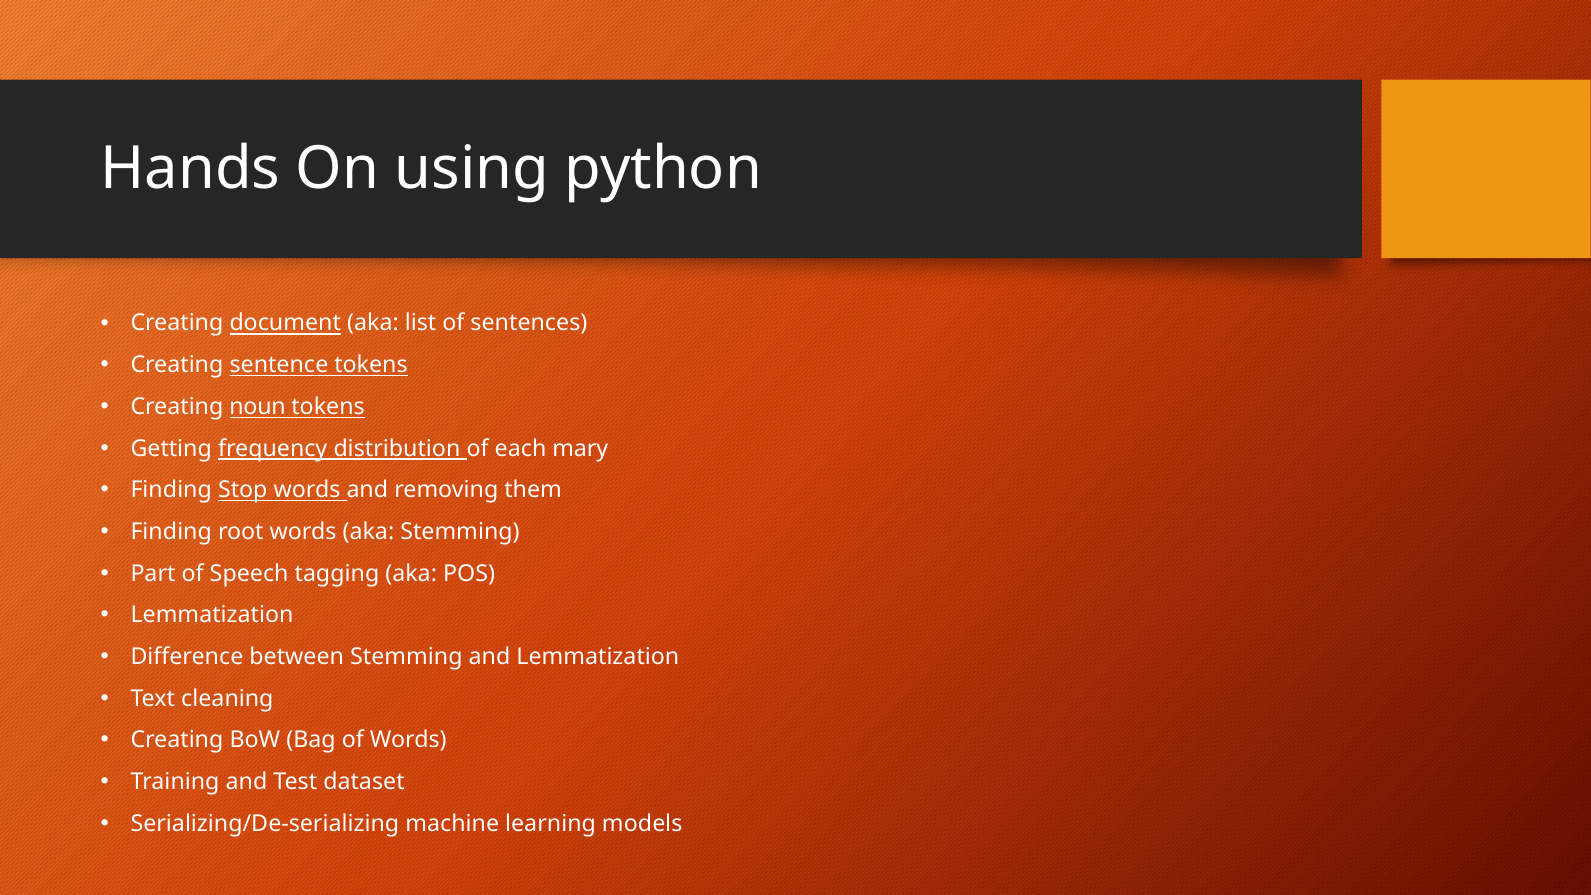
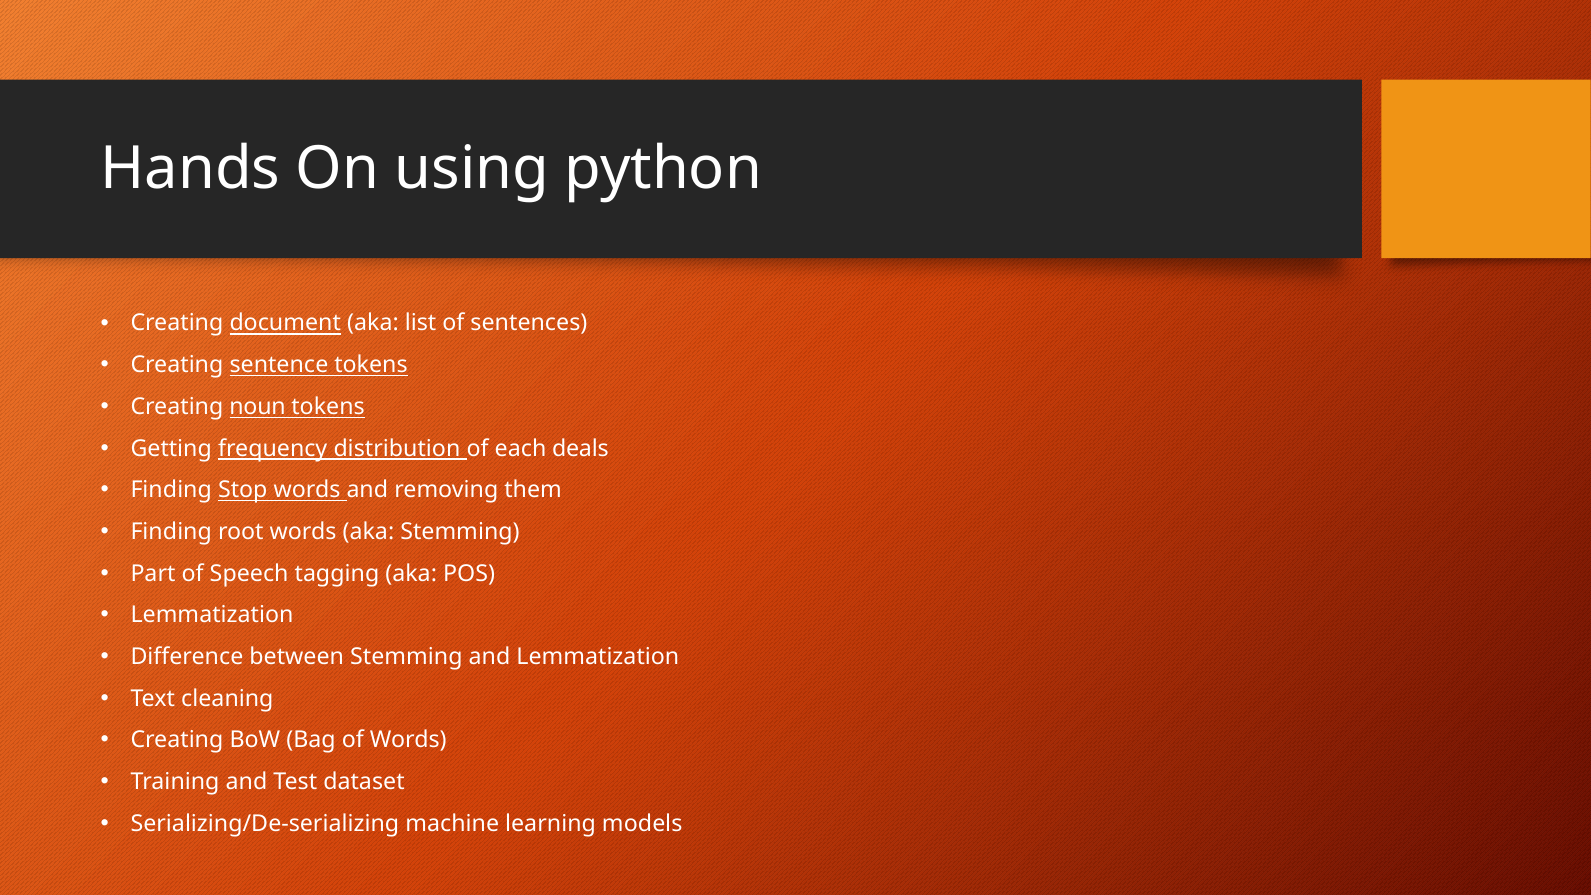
mary: mary -> deals (580, 448)
